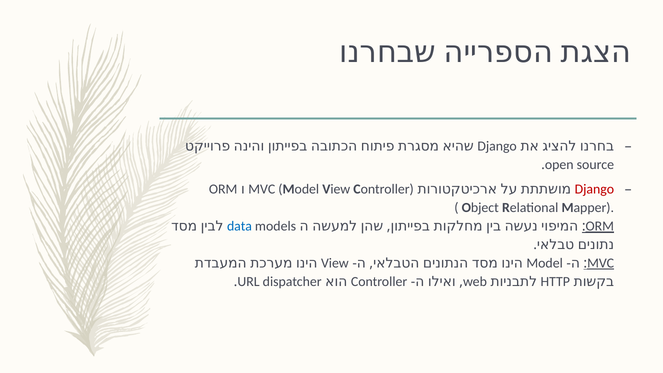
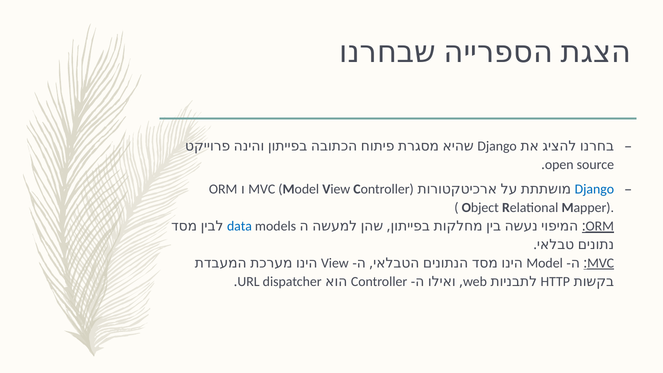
Django colour: red -> blue (594, 189)
